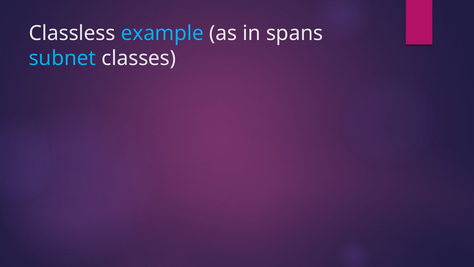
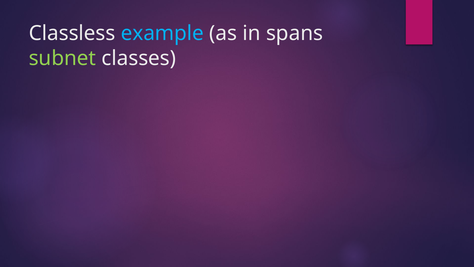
subnet colour: light blue -> light green (62, 58)
